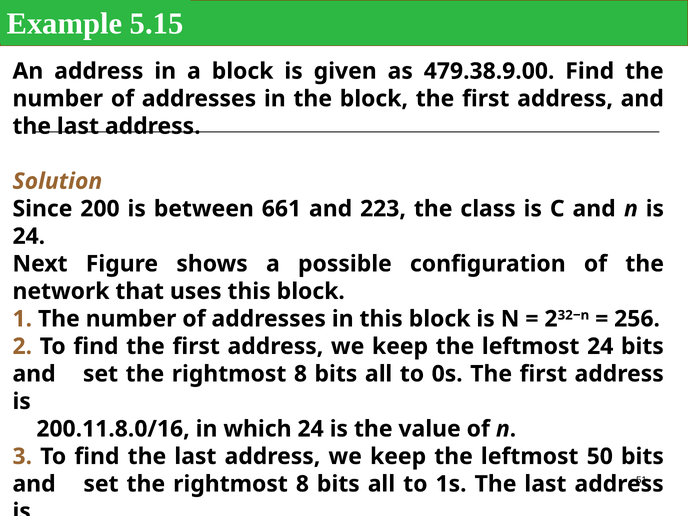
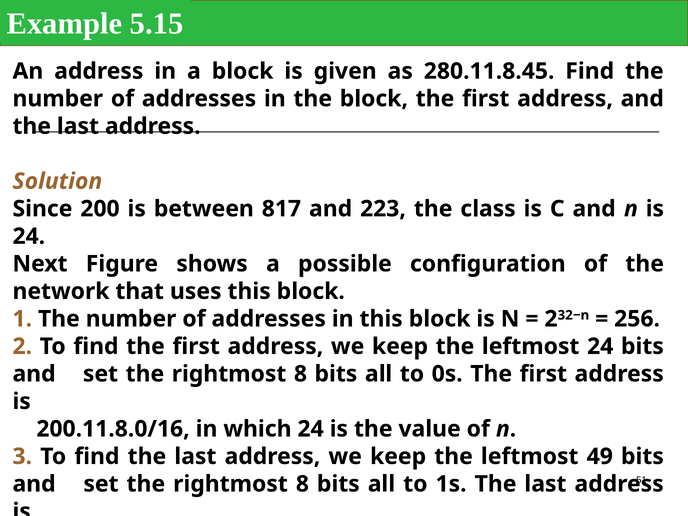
479.38.9.00: 479.38.9.00 -> 280.11.8.45 (489, 71)
661: 661 -> 817 (281, 209)
50: 50 -> 49 (600, 456)
